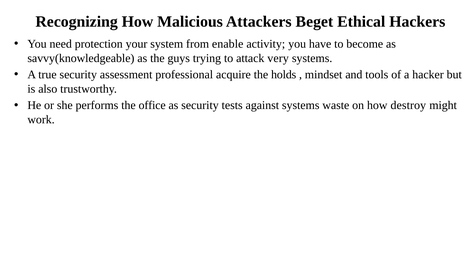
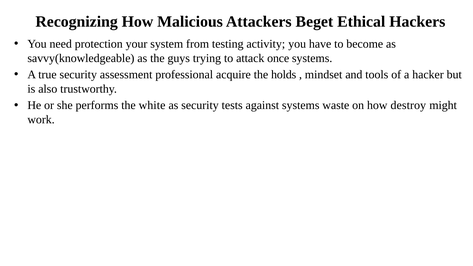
enable: enable -> testing (228, 44)
very: very -> once (278, 58)
office: office -> white (152, 105)
